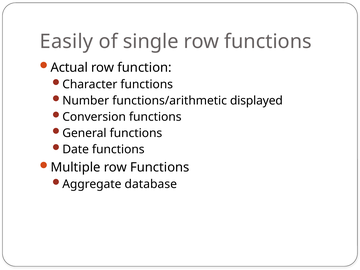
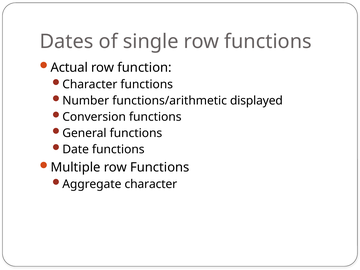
Easily: Easily -> Dates (67, 42)
Aggregate database: database -> character (151, 184)
